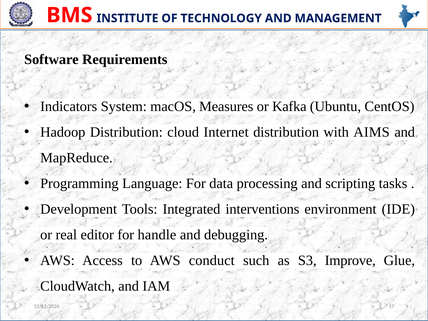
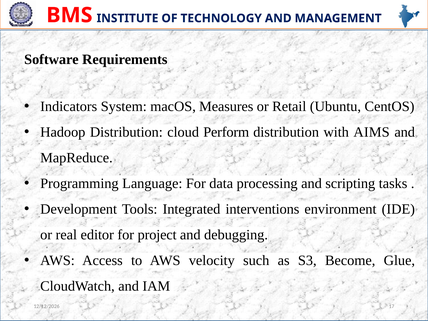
Kafka: Kafka -> Retail (289, 107)
Internet: Internet -> Perform (226, 132)
handle: handle -> project (157, 235)
conduct: conduct -> velocity (212, 261)
Improve: Improve -> Become (350, 261)
